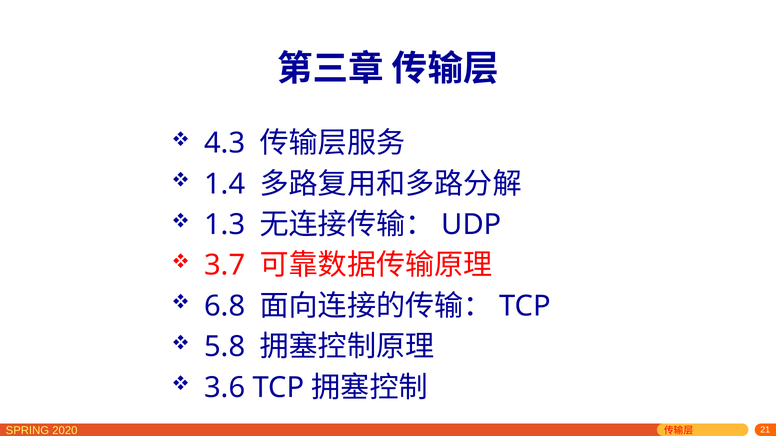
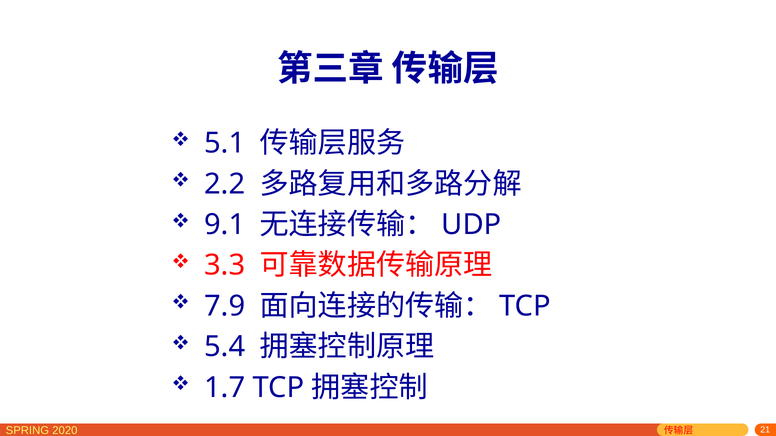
4.3: 4.3 -> 5.1 (225, 143)
1.4: 1.4 -> 2.2 (225, 184)
1.3: 1.3 -> 9.1 (225, 225)
3.7: 3.7 -> 3.3 (225, 266)
6.8: 6.8 -> 7.9 (225, 306)
5.8: 5.8 -> 5.4 (225, 347)
3.6: 3.6 -> 1.7 (225, 388)
